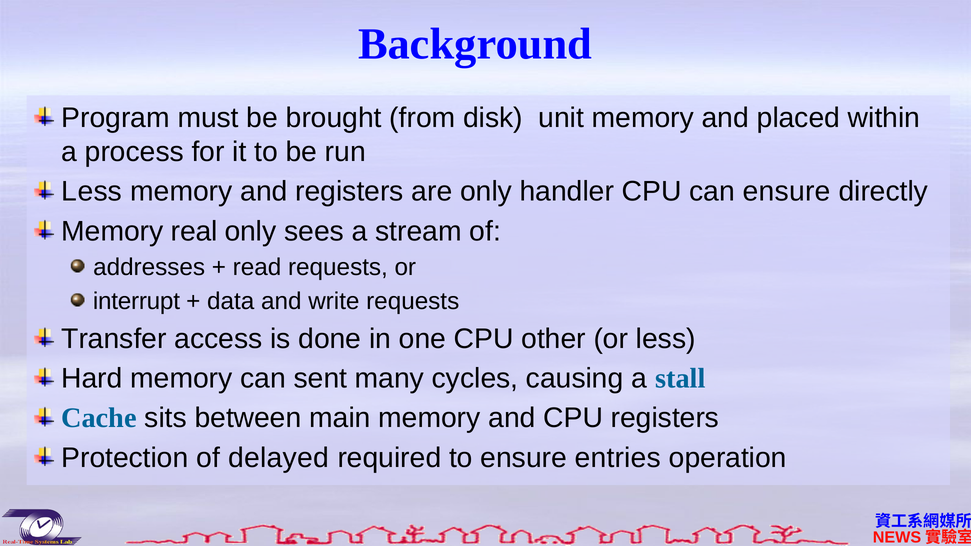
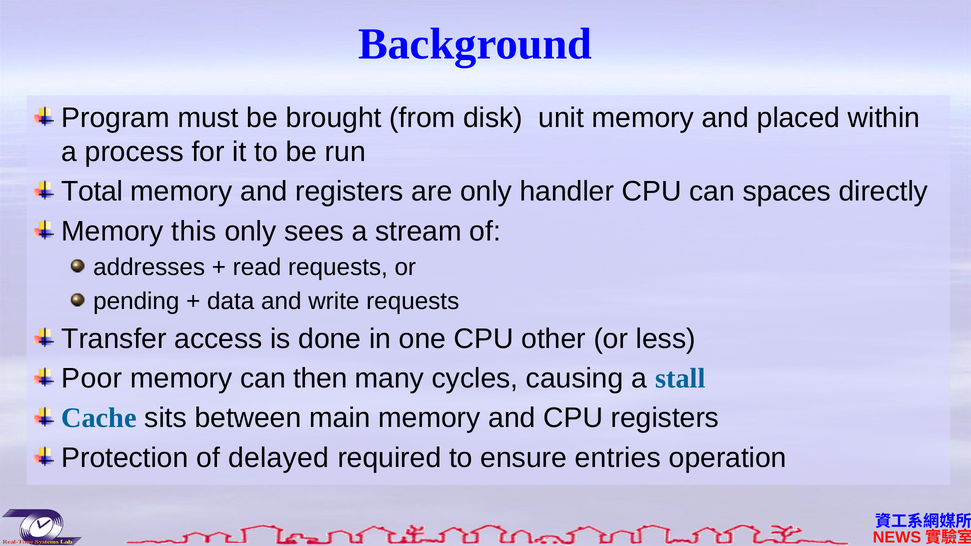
Less: Less -> Total (92, 192)
can ensure: ensure -> spaces (787, 192)
real: real -> this (194, 231)
interrupt: interrupt -> pending (136, 301)
Hard: Hard -> Poor (92, 379)
sent: sent -> then (321, 379)
